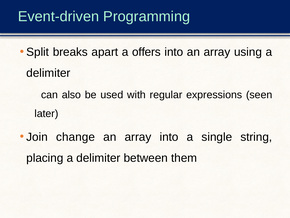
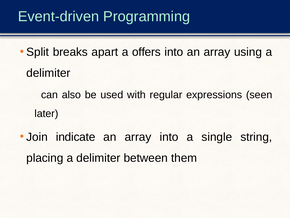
change: change -> indicate (76, 137)
